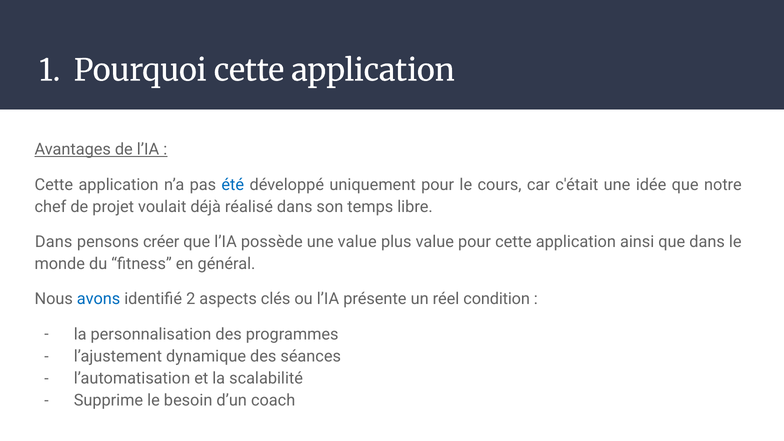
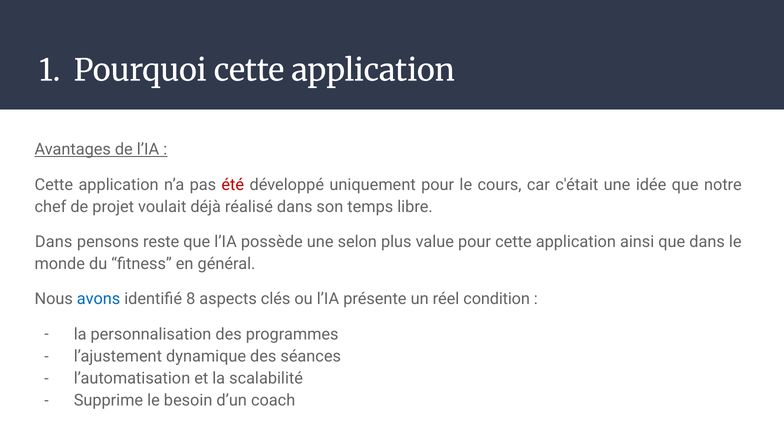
été colour: blue -> red (233, 185)
créer: créer -> reste (161, 242)
une value: value -> selon (357, 242)
2: 2 -> 8 (191, 299)
